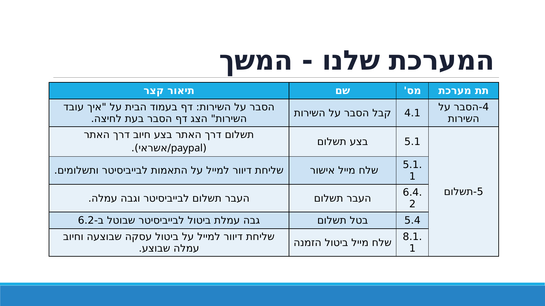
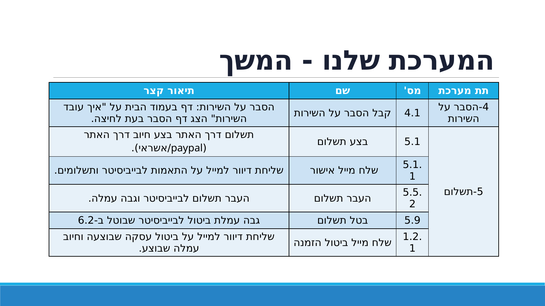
6.4: 6.4 -> 5.5 (412, 193)
5.4: 5.4 -> 5.9 (412, 221)
8.1: 8.1 -> 1.2 (412, 237)
